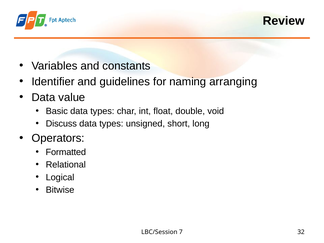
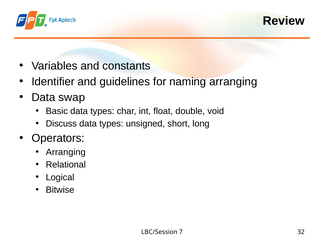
value: value -> swap (72, 97)
Formatted: Formatted -> Arranging (66, 152)
